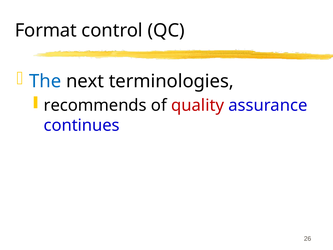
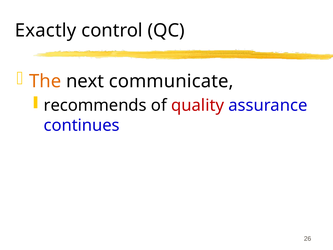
Format: Format -> Exactly (46, 30)
The colour: blue -> orange (45, 81)
terminologies: terminologies -> communicate (171, 81)
